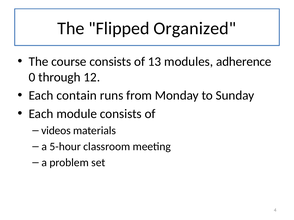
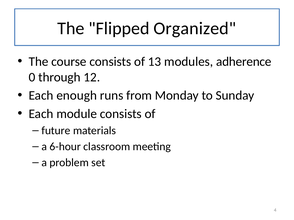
contain: contain -> enough (77, 96)
videos: videos -> future (56, 131)
5-hour: 5-hour -> 6-hour (65, 147)
